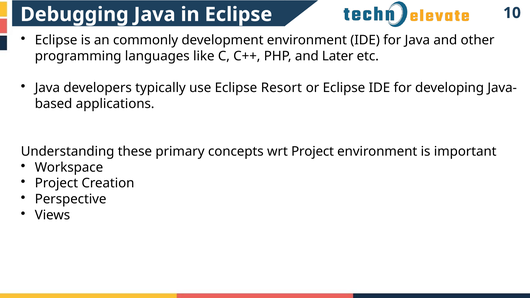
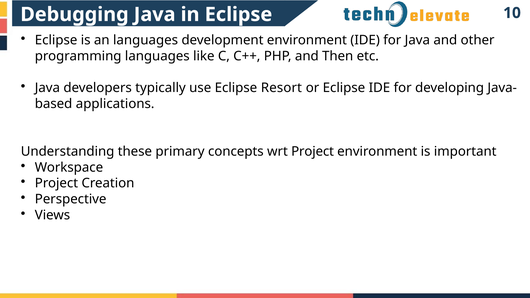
an commonly: commonly -> languages (146, 40)
Later: Later -> Then (338, 56)
